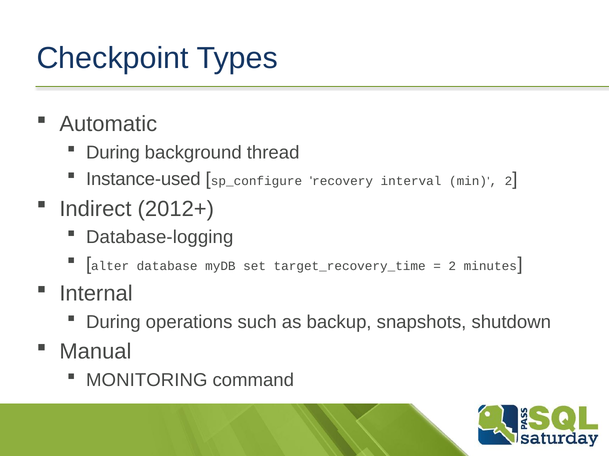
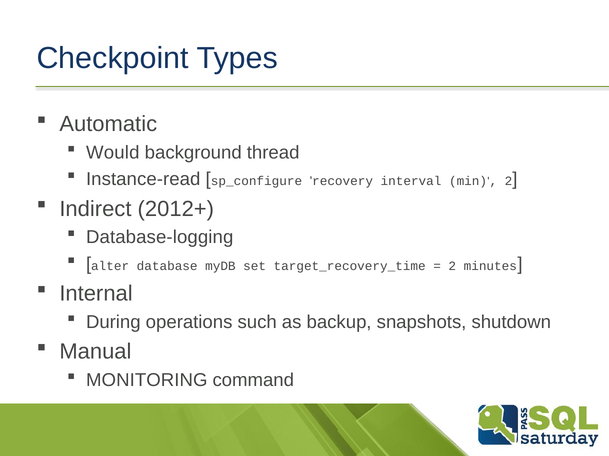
During: During -> Would (113, 153)
Instance-used: Instance-used -> Instance-read (143, 180)
